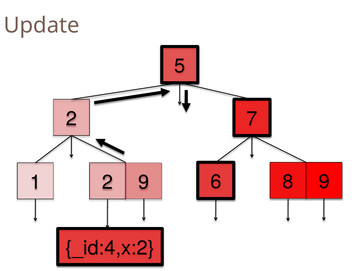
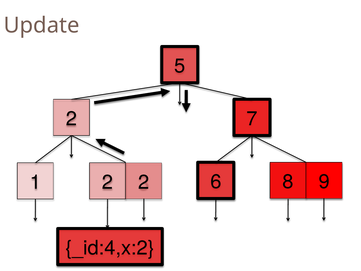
9: 9 -> 2 (144, 182)
